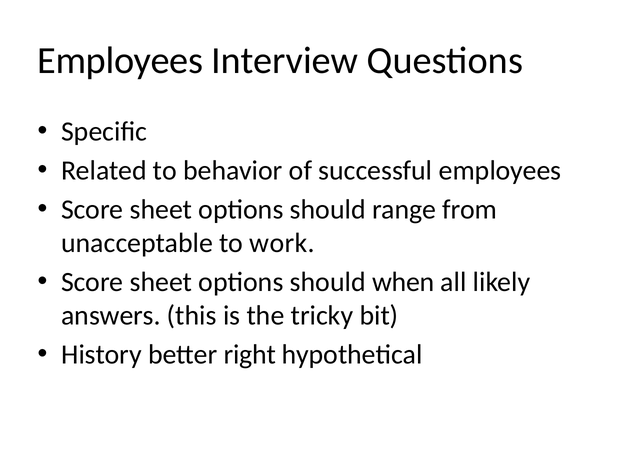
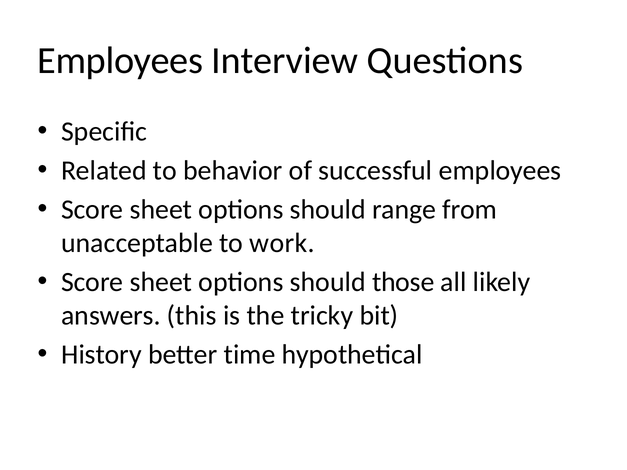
when: when -> those (403, 282)
right: right -> time (250, 355)
